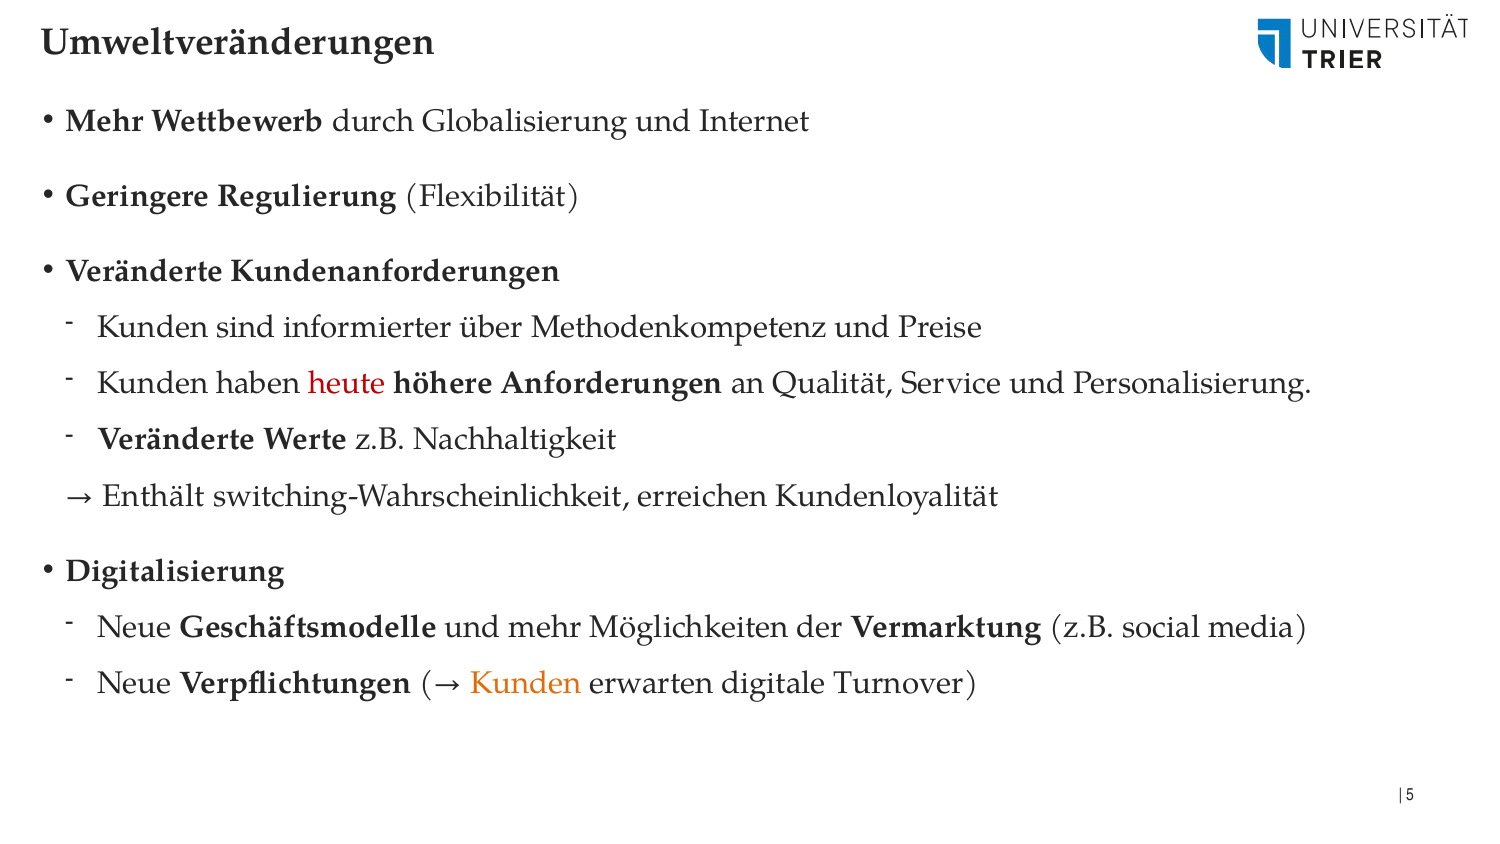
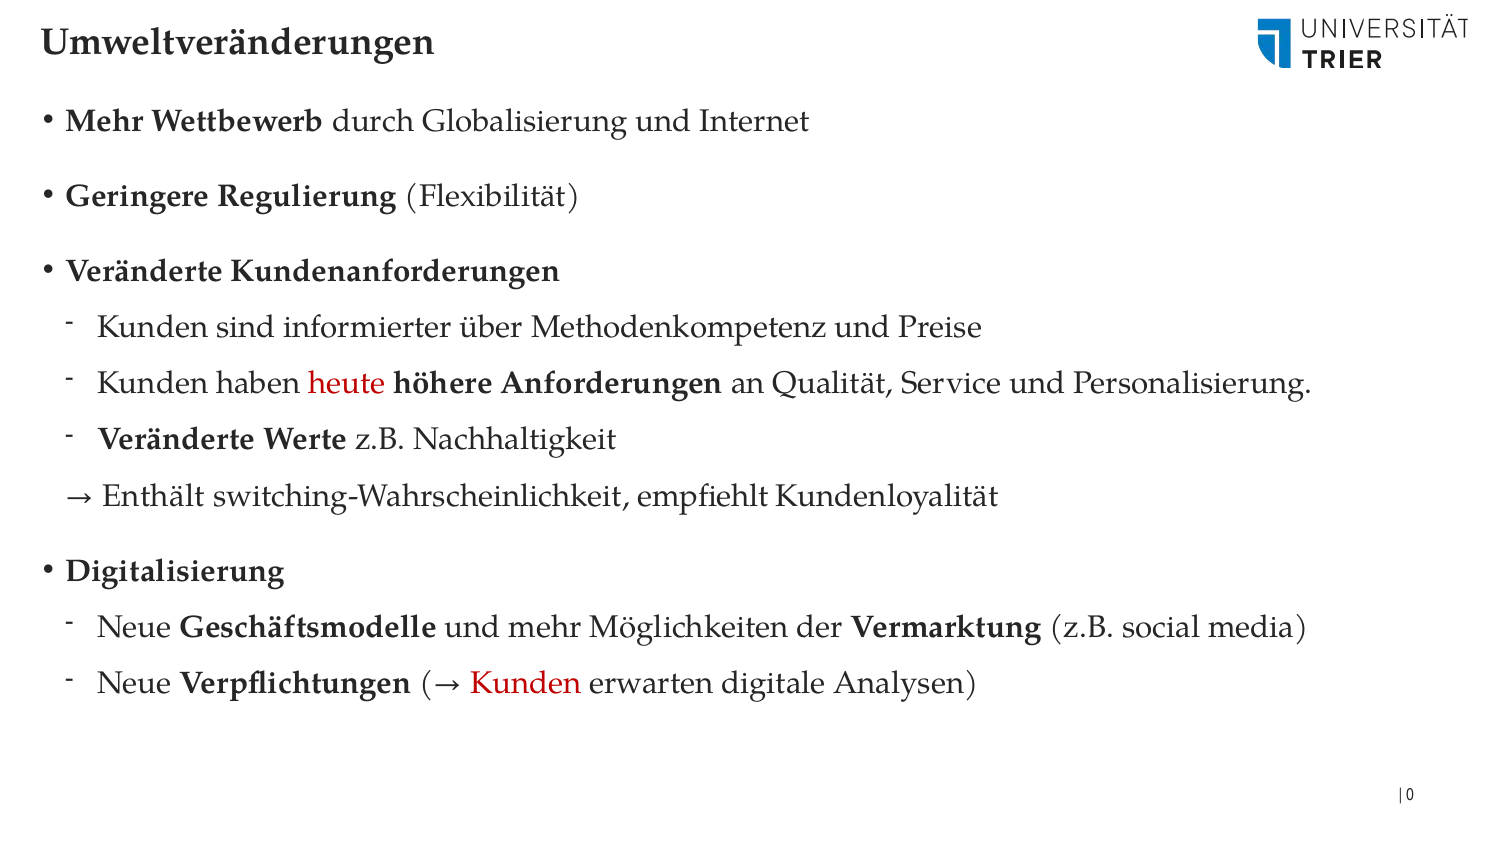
erreichen: erreichen -> empfiehlt (703, 496)
Kunden colour: orange -> red (526, 683)
Turnover: Turnover -> Analysen (906, 683)
5: 5 -> 0 (1410, 794)
